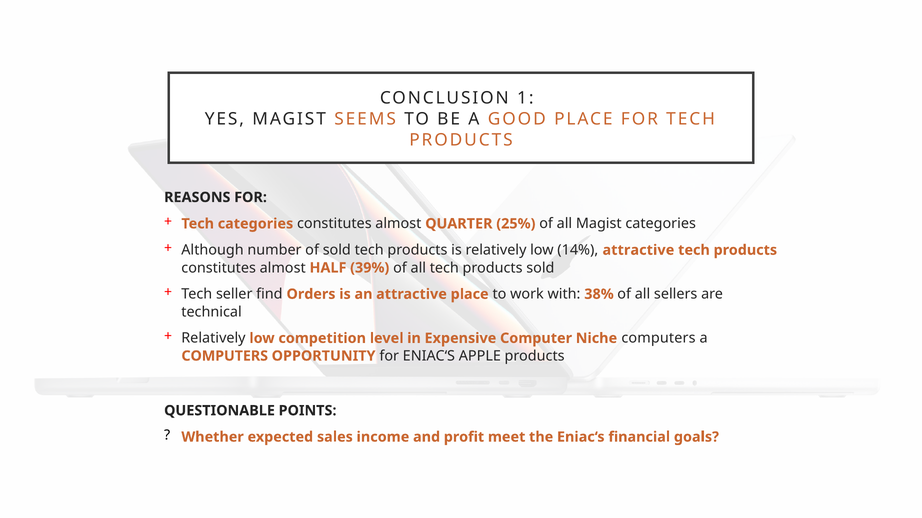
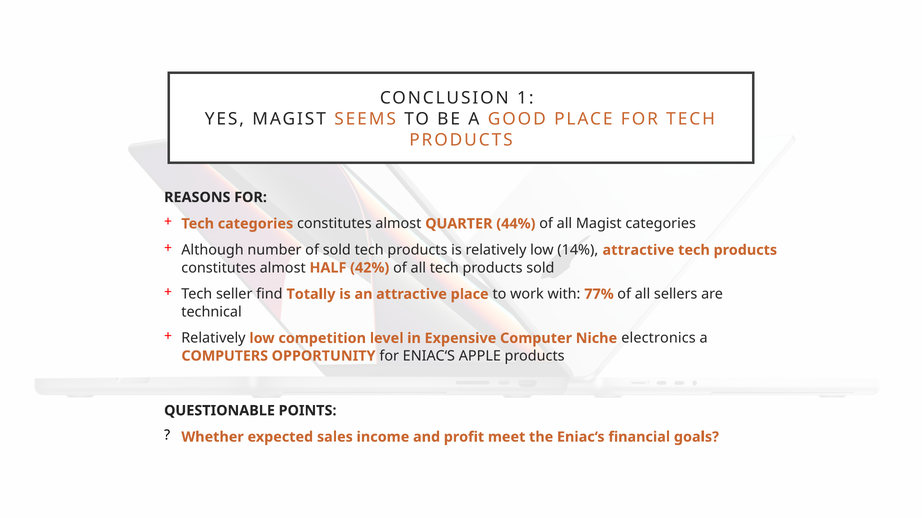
25%: 25% -> 44% (516, 224)
39%: 39% -> 42% (370, 268)
Orders: Orders -> Totally (311, 294)
38%: 38% -> 77% (599, 294)
Niche computers: computers -> electronics (659, 339)
